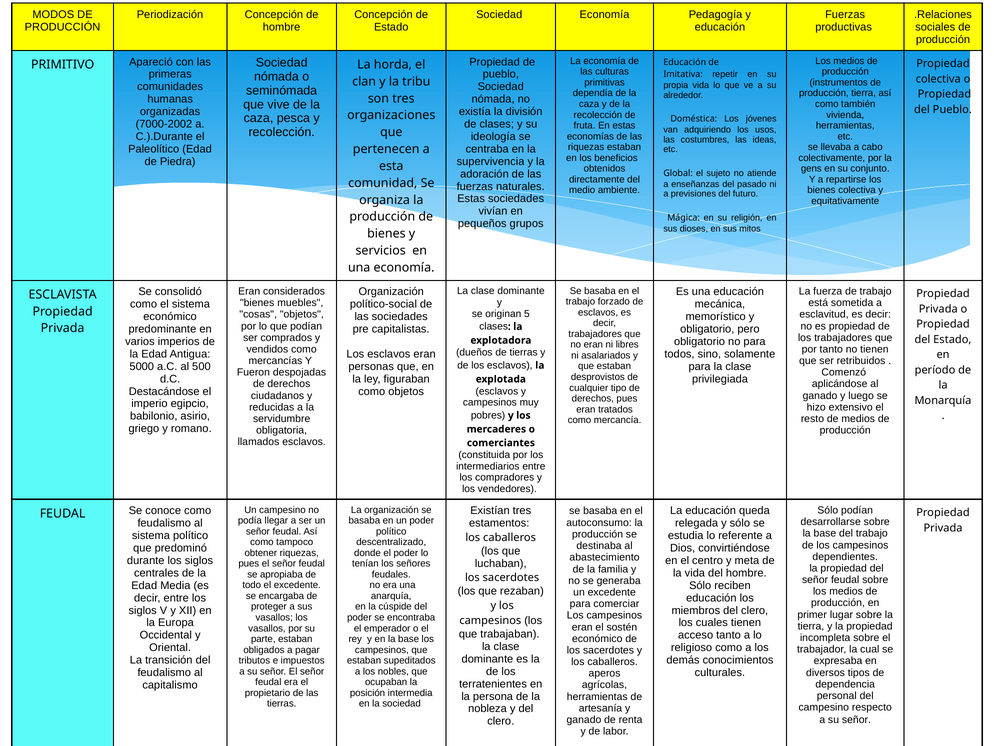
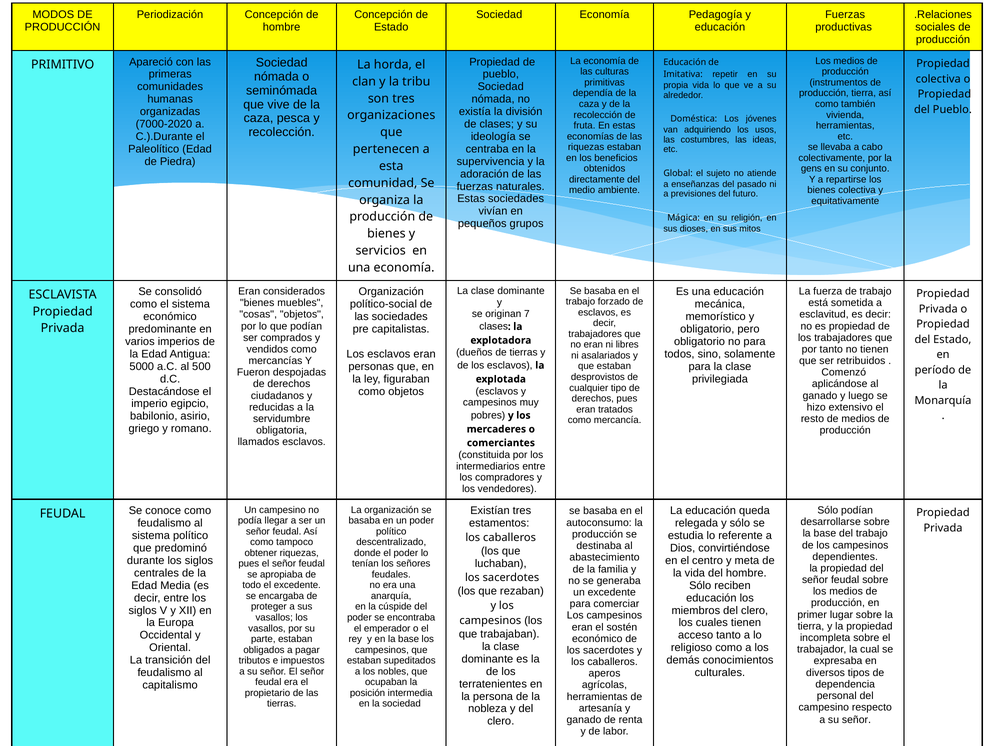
7000-2002: 7000-2002 -> 7000-2020 (164, 124)
5: 5 -> 7 (527, 313)
